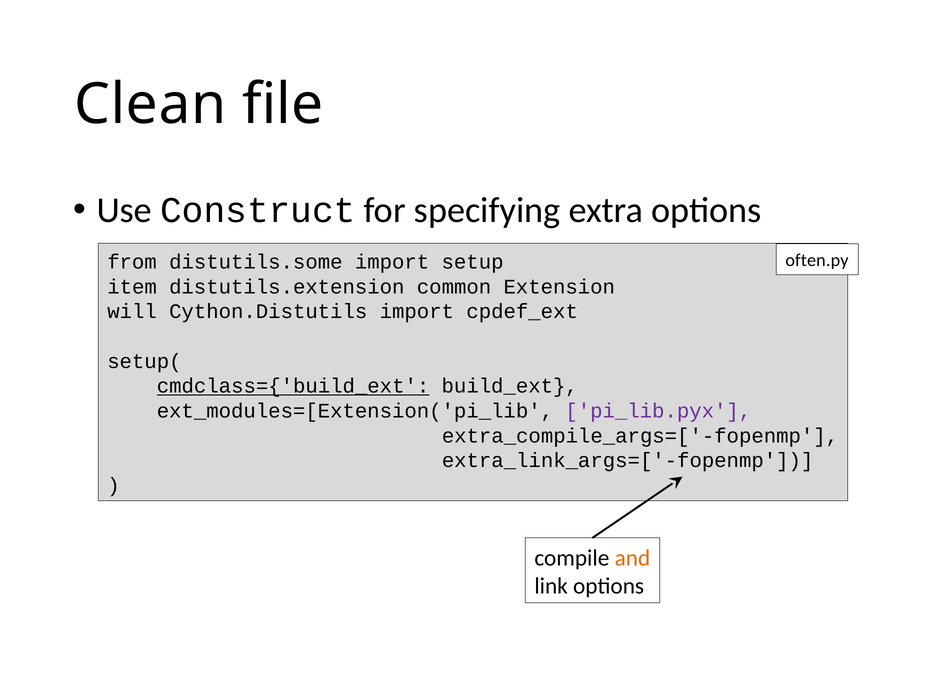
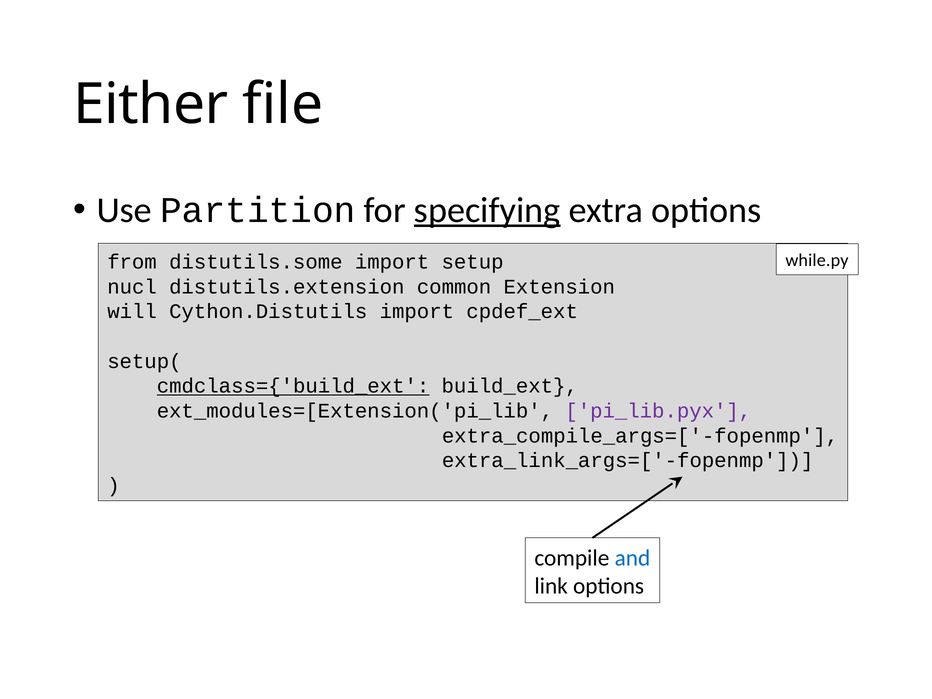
Clean: Clean -> Either (151, 104)
Construct: Construct -> Partition (258, 210)
specifying underline: none -> present (487, 210)
often.py: often.py -> while.py (817, 260)
item: item -> nucl (132, 287)
and colour: orange -> blue (632, 558)
